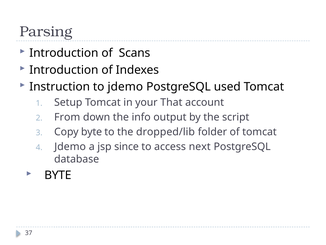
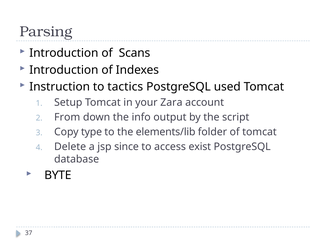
to jdemo: jdemo -> tactics (125, 87)
That: That -> Zara (171, 102)
Copy byte: byte -> type (92, 132)
dropped/lib: dropped/lib -> elements/lib (166, 132)
Jdemo: Jdemo -> Delete (70, 146)
next: next -> exist (200, 146)
